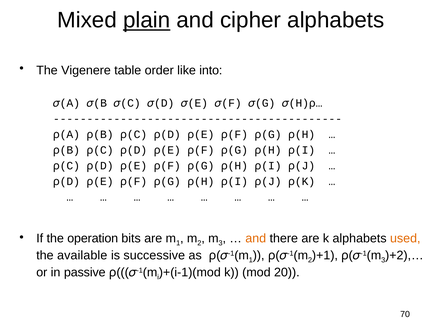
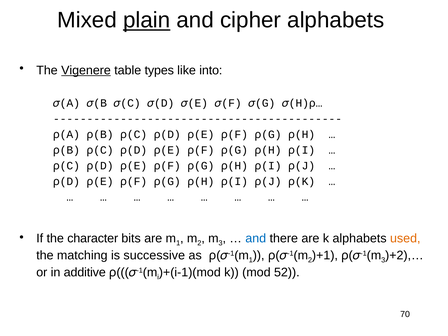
Vigenere underline: none -> present (86, 70)
order: order -> types (159, 70)
operation: operation -> character (93, 238)
and colour: orange -> blue (256, 238)
available: available -> matching (82, 255)
passive: passive -> additive (85, 272)
20: 20 -> 52 (287, 272)
